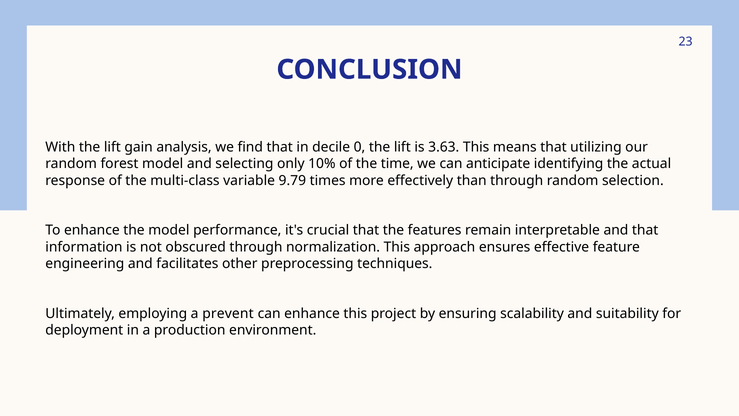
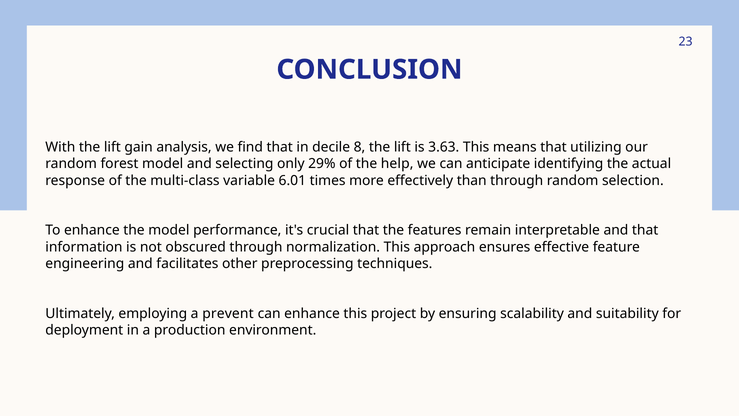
0: 0 -> 8 (360, 147)
10%: 10% -> 29% (322, 164)
time: time -> help (397, 164)
9.79: 9.79 -> 6.01 (292, 180)
